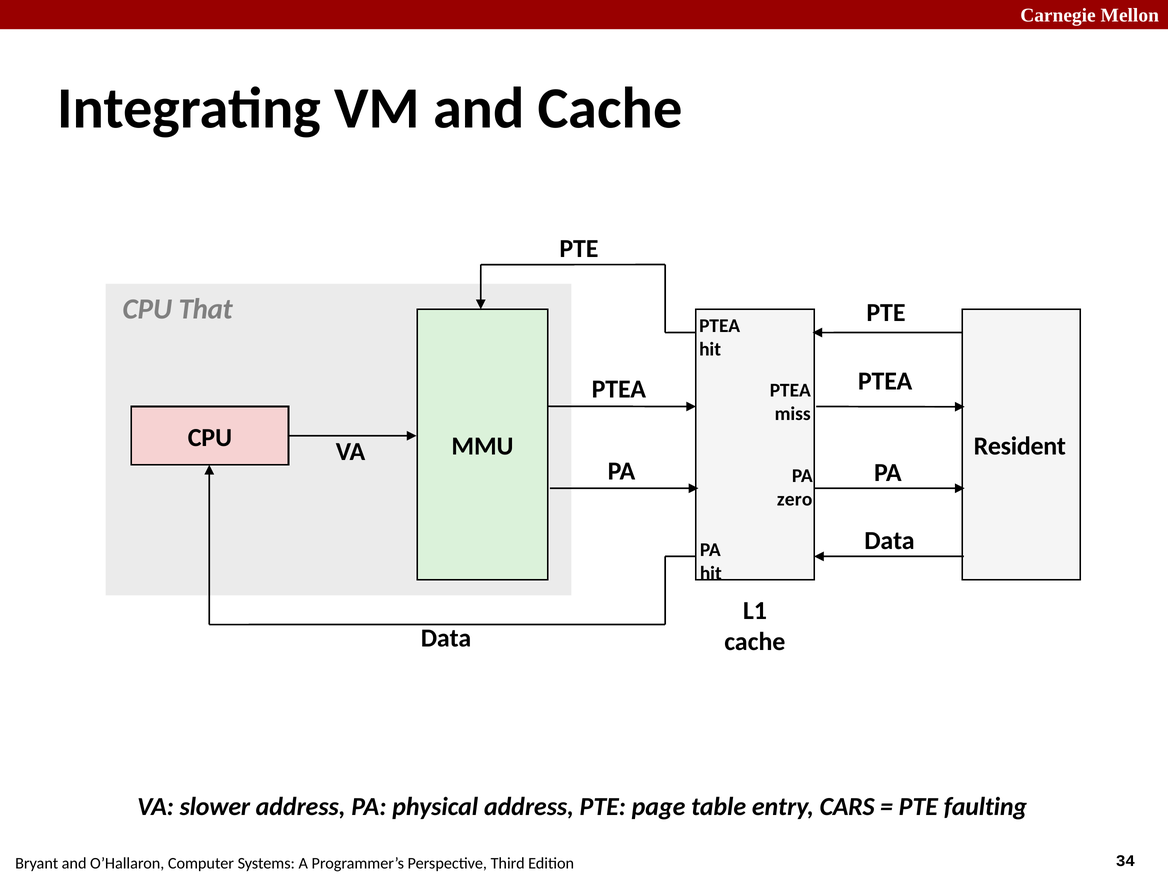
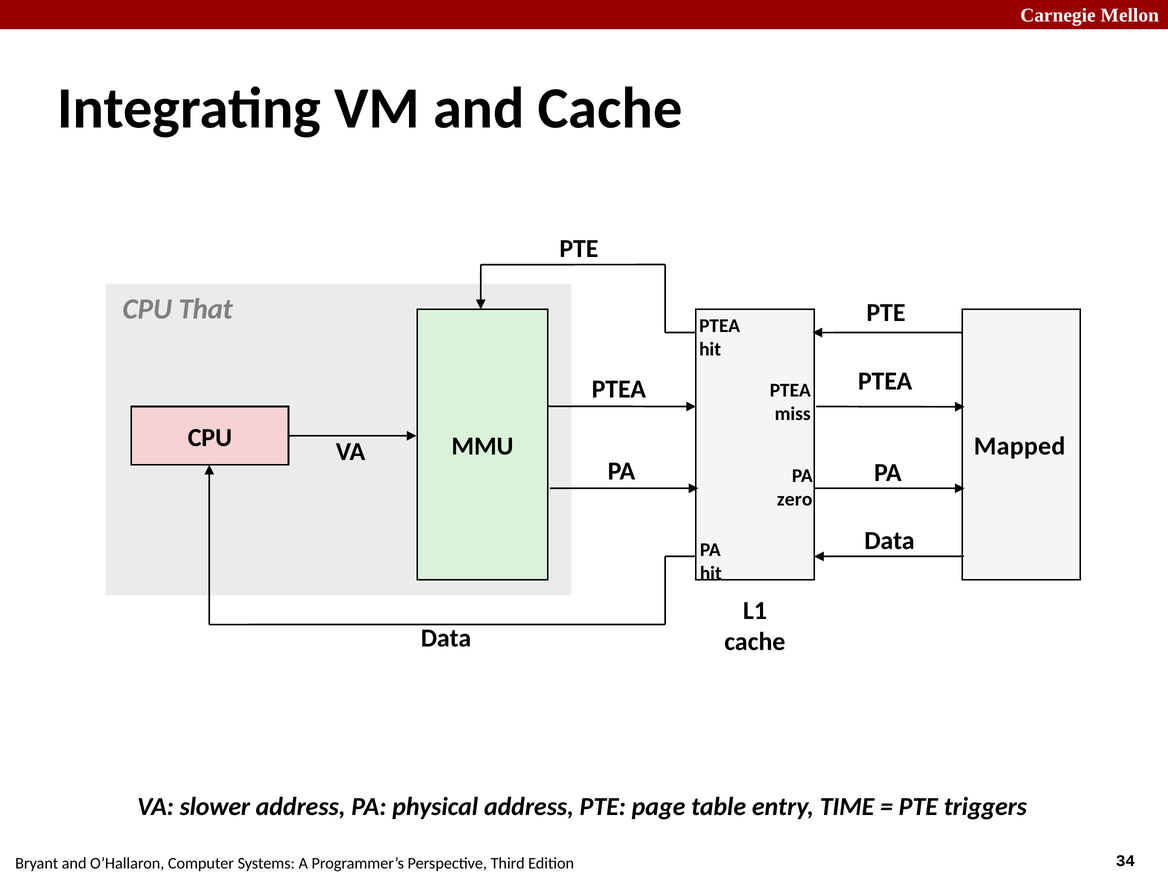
Resident: Resident -> Mapped (1020, 446)
CARS: CARS -> TIME (847, 807)
faulting: faulting -> triggers (985, 807)
